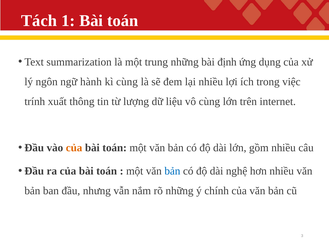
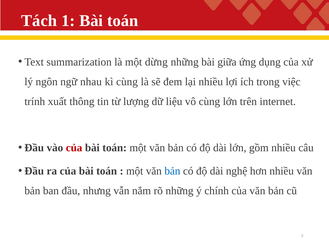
trung: trung -> dừng (156, 62)
định: định -> giữa (227, 62)
hành: hành -> nhau (91, 82)
của colour: orange -> red (74, 148)
